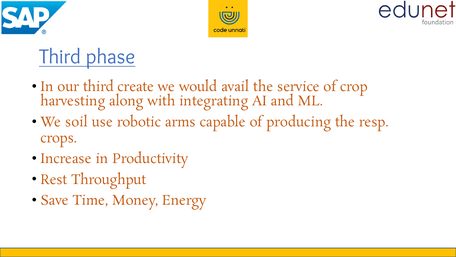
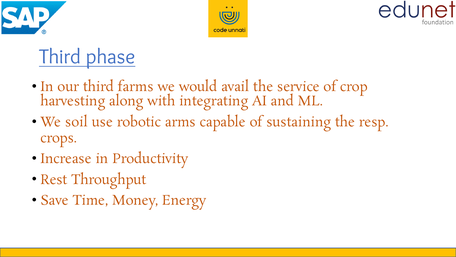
create: create -> farms (136, 87)
producing: producing -> sustaining (299, 122)
